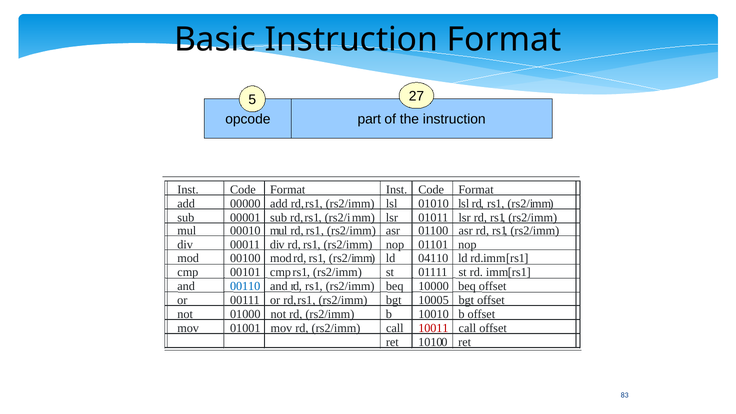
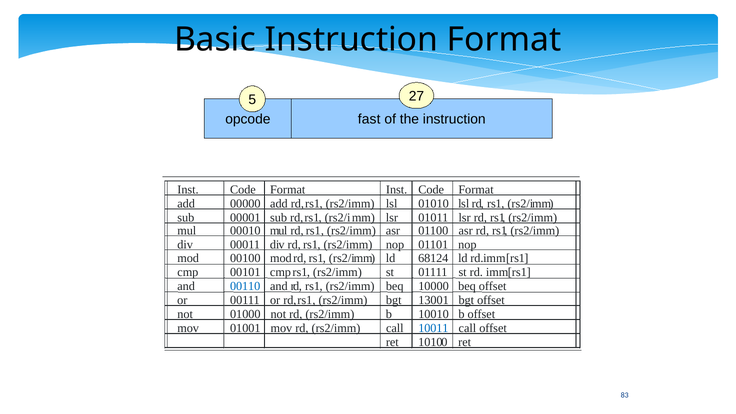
part: part -> fast (369, 119)
04110: 04110 -> 68124 (433, 258)
10005: 10005 -> 13001 (434, 300)
10011 colour: red -> blue (433, 328)
